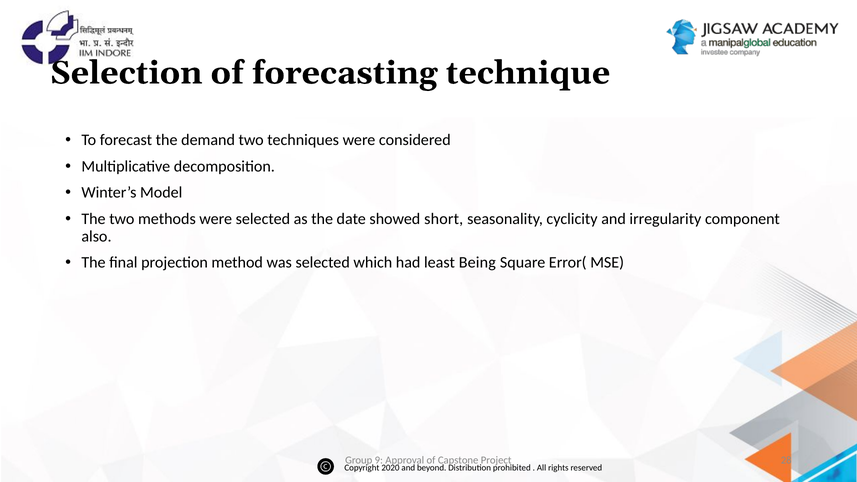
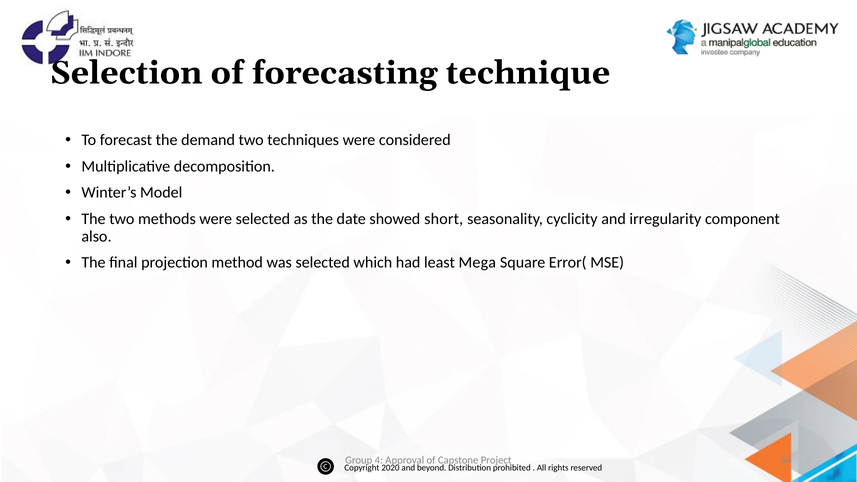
Being: Being -> Mega (477, 263)
9: 9 -> 4 (379, 460)
28: 28 -> 54 (786, 460)
